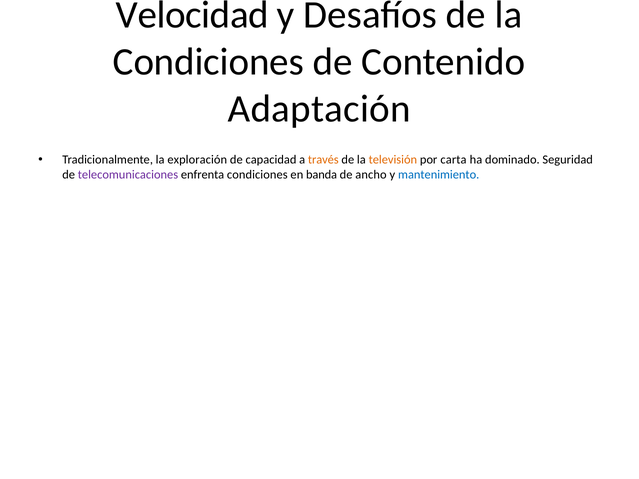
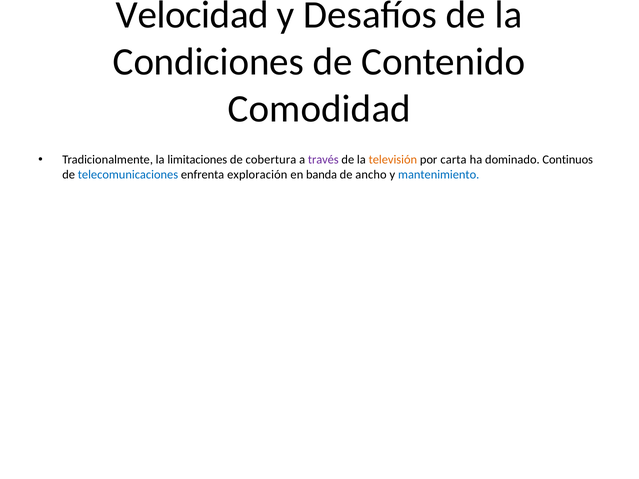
Adaptación: Adaptación -> Comodidad (319, 109)
exploración: exploración -> limitaciones (197, 160)
capacidad: capacidad -> cobertura (271, 160)
través colour: orange -> purple (323, 160)
Seguridad: Seguridad -> Continuos (568, 160)
telecomunicaciones colour: purple -> blue (128, 175)
enfrenta condiciones: condiciones -> exploración (257, 175)
